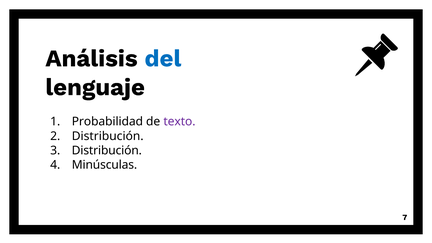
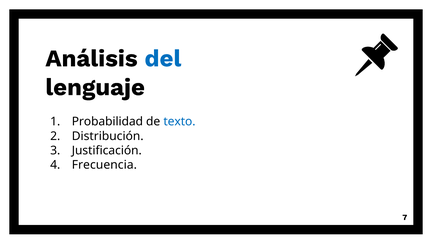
texto colour: purple -> blue (179, 122)
Distribución: Distribución -> Justificación (107, 150)
Minúsculas: Minúsculas -> Frecuencia (104, 165)
